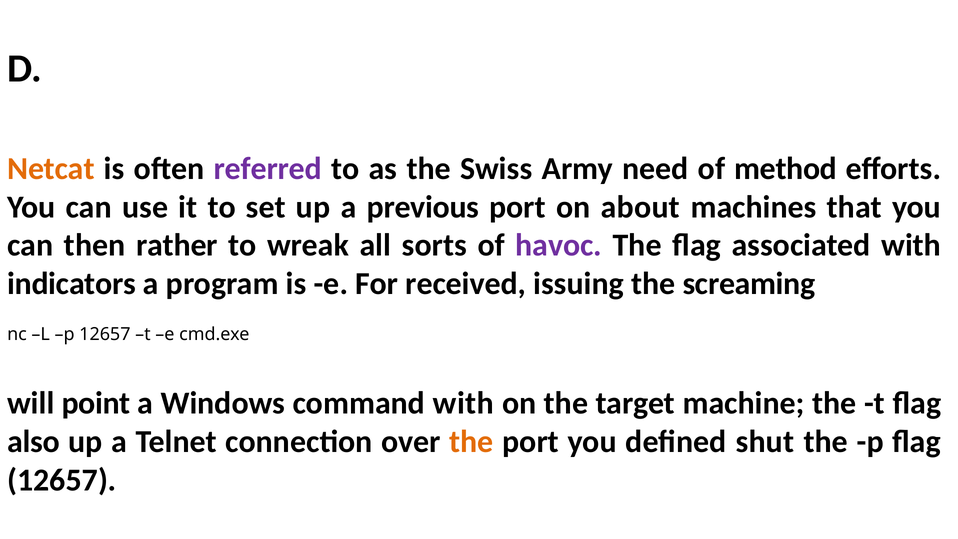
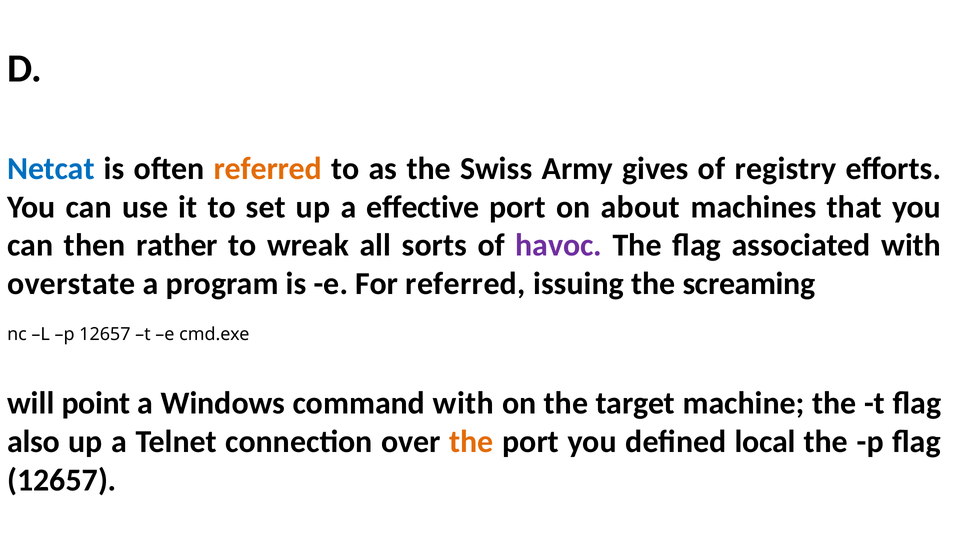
Netcat colour: orange -> blue (51, 169)
referred colour: purple -> orange (268, 169)
need: need -> gives (656, 169)
method: method -> registry (785, 169)
previous: previous -> effective (423, 207)
indicators: indicators -> overstate (71, 284)
For received: received -> referred (465, 284)
shut: shut -> local (765, 442)
